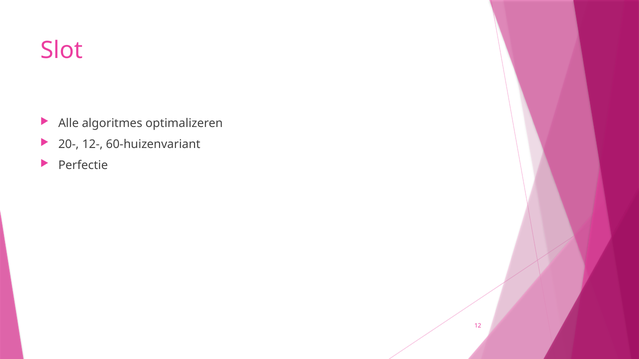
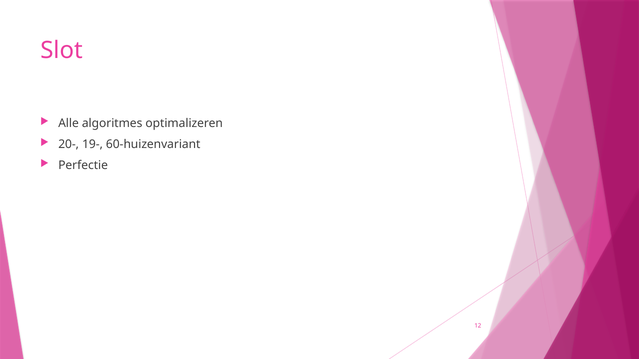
12-: 12- -> 19- (93, 145)
